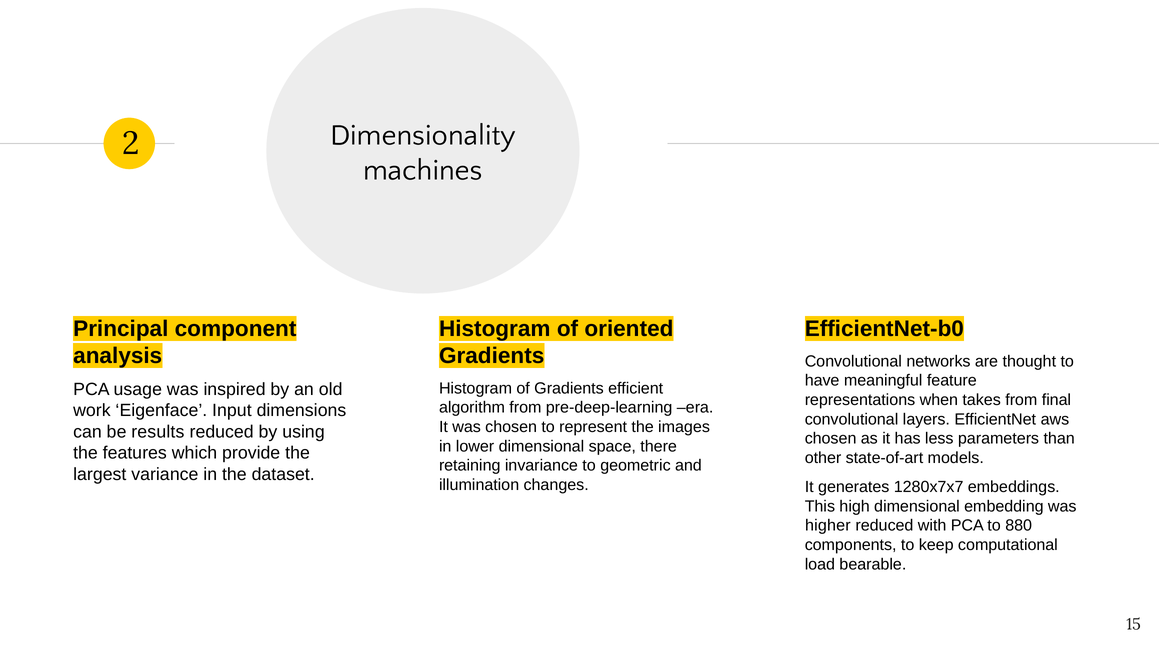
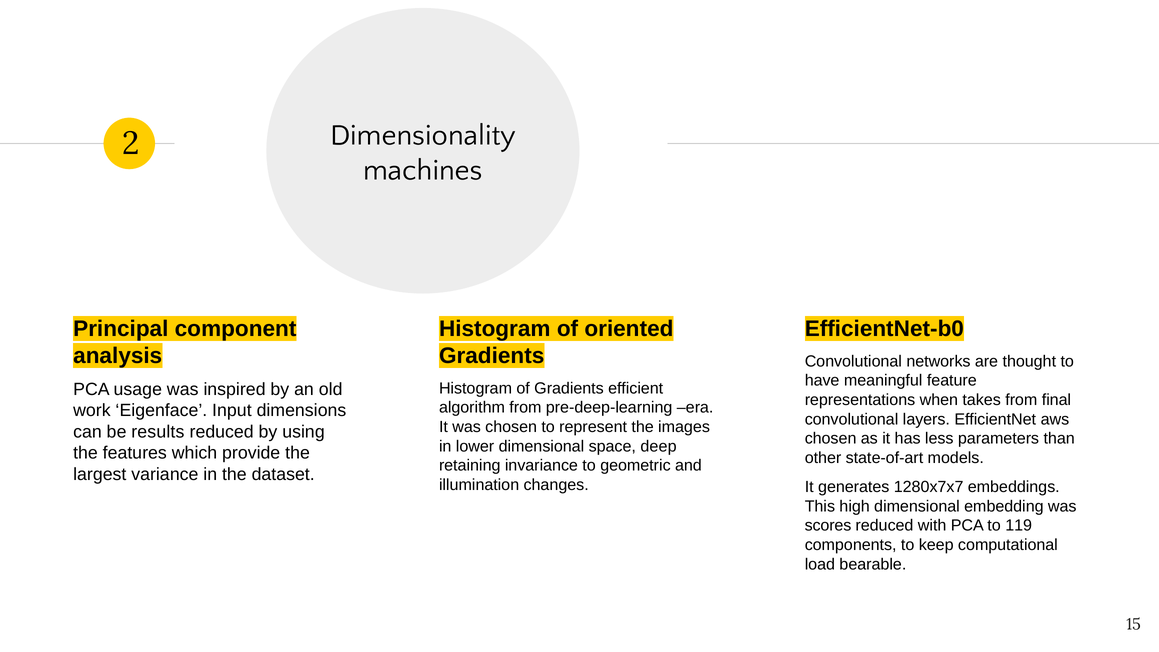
there: there -> deep (659, 446)
higher: higher -> scores (828, 526)
880: 880 -> 119 (1019, 526)
